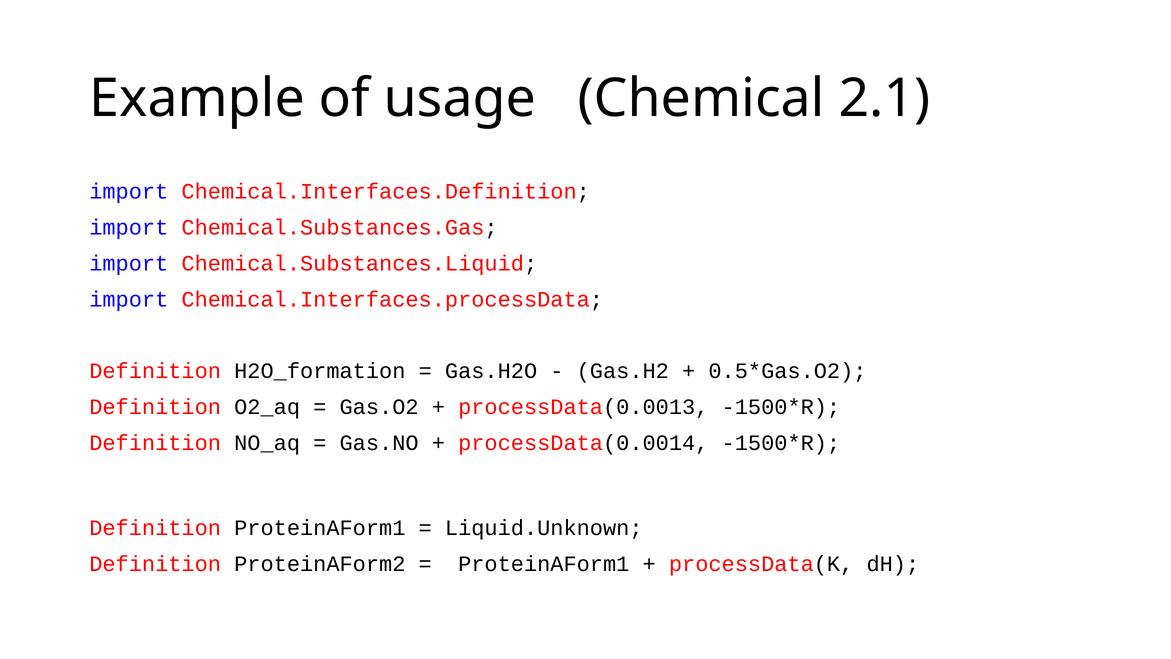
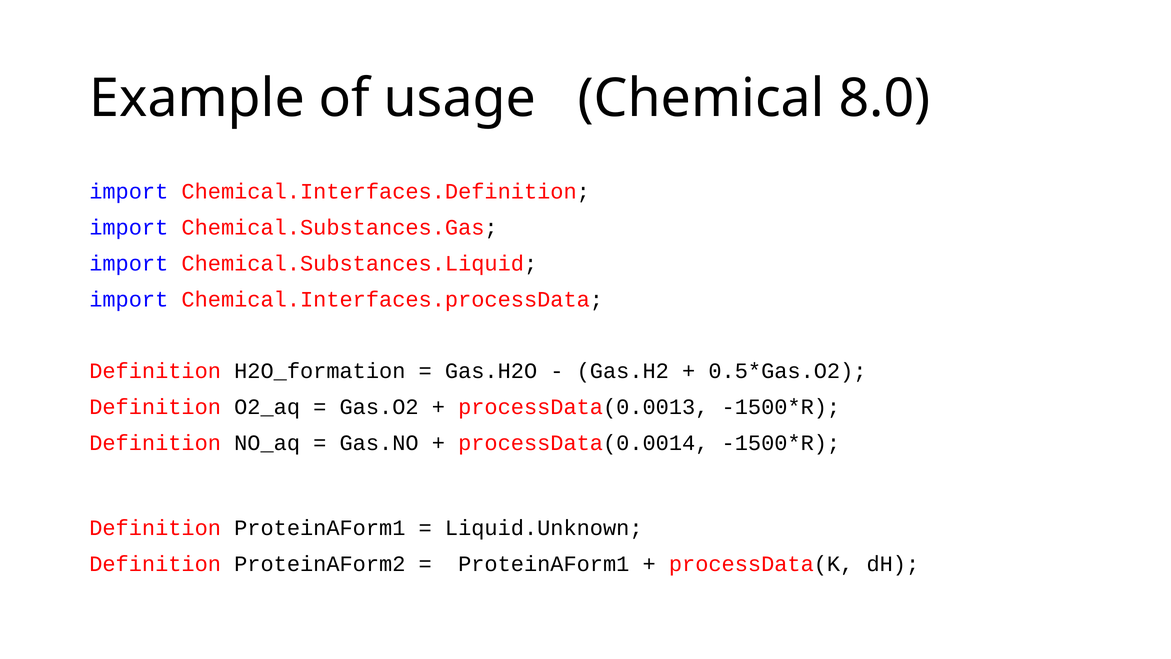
2.1: 2.1 -> 8.0 (885, 98)
